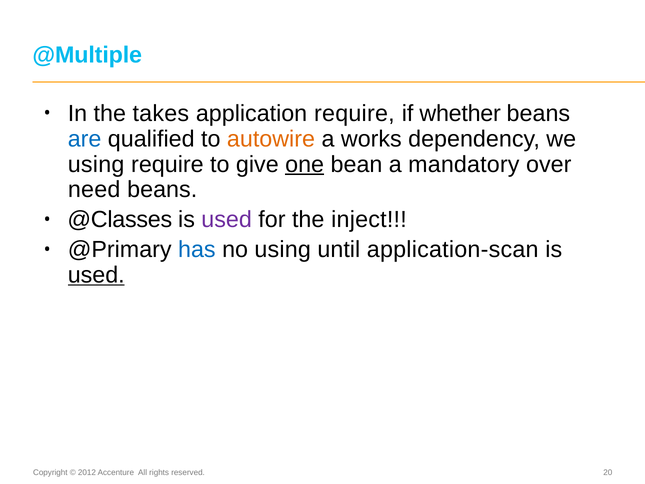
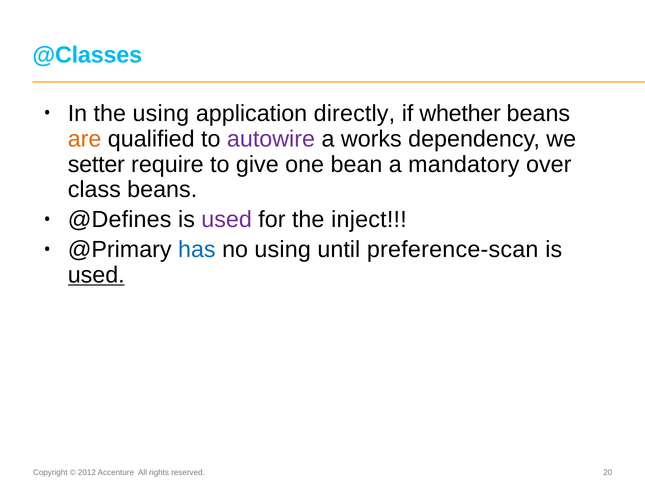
@Multiple: @Multiple -> @Classes (87, 55)
the takes: takes -> using (161, 113)
application require: require -> directly (354, 113)
are colour: blue -> orange (85, 139)
autowire colour: orange -> purple (271, 139)
using: using -> setter (96, 164)
one underline: present -> none (305, 164)
need: need -> class (94, 190)
@Classes: @Classes -> @Defines (120, 220)
application-scan: application-scan -> preference-scan (453, 249)
